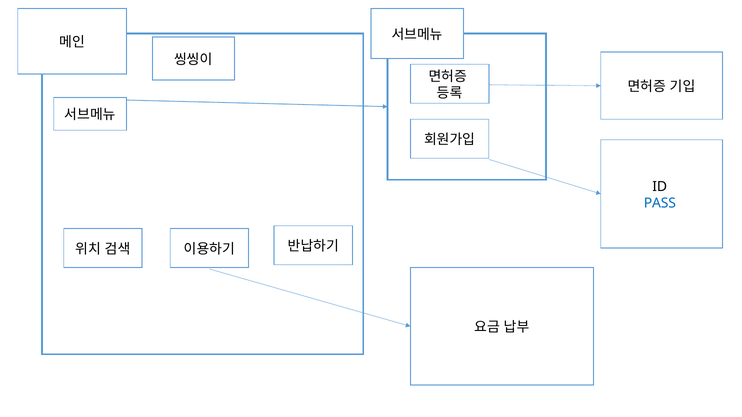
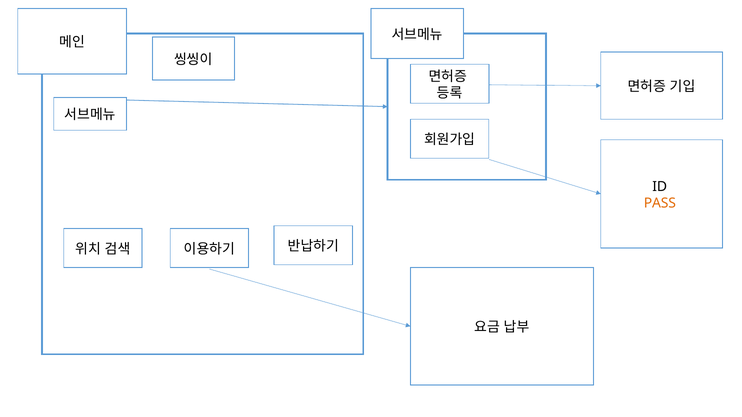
PASS colour: blue -> orange (660, 203)
